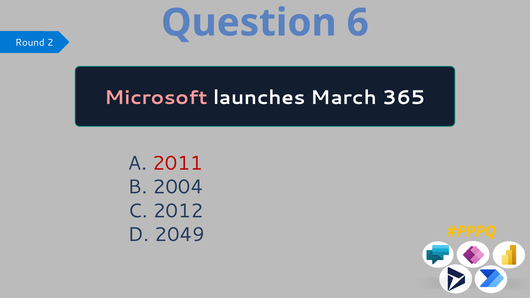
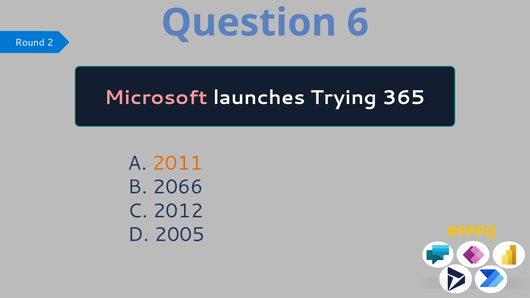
March: March -> Trying (344, 98)
2011 colour: red -> orange (178, 163)
2004: 2004 -> 2066 (178, 187)
2049: 2049 -> 2005 (180, 235)
